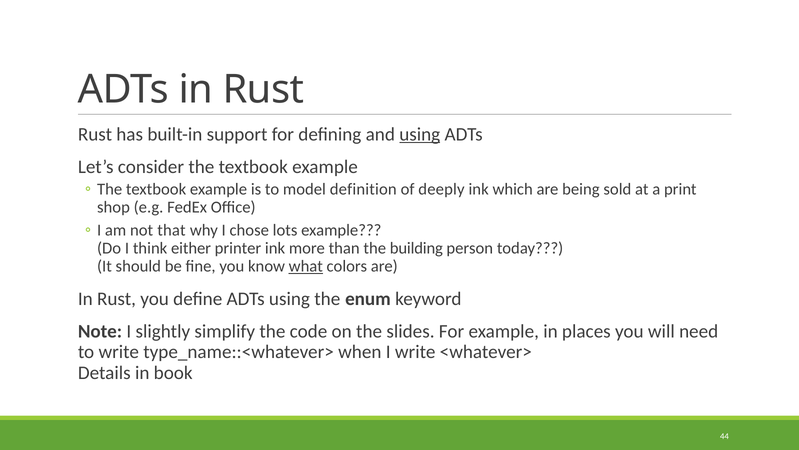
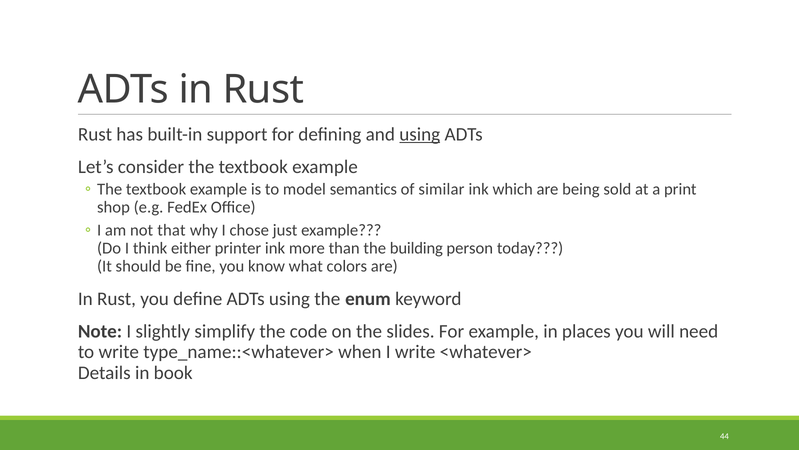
definition: definition -> semantics (363, 189)
deeply: deeply -> similar (441, 189)
lots: lots -> just (285, 230)
what underline: present -> none (306, 266)
